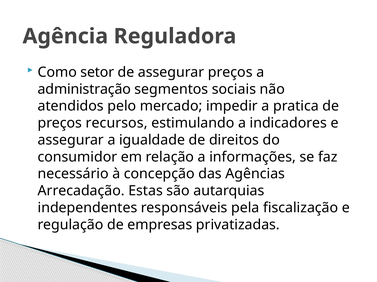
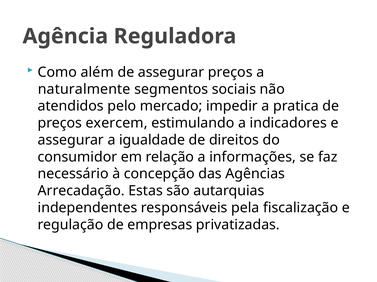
setor: setor -> além (97, 72)
administração: administração -> naturalmente (84, 89)
recursos: recursos -> exercem (117, 123)
